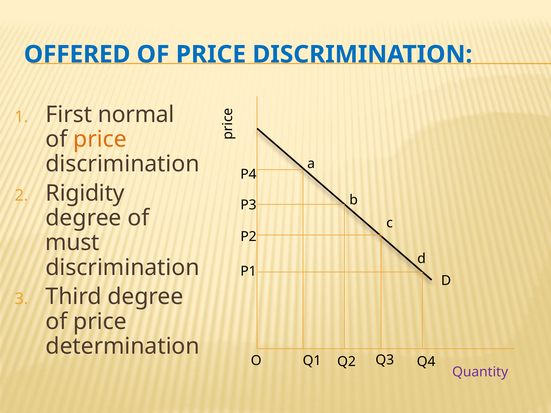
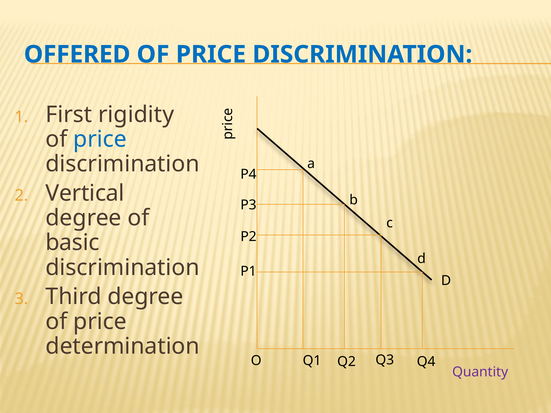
normal: normal -> rigidity (136, 115)
price colour: orange -> blue (100, 139)
Rigidity: Rigidity -> Vertical (85, 193)
must: must -> basic (72, 243)
